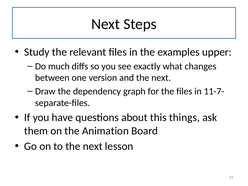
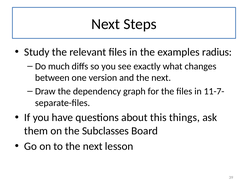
upper: upper -> radius (217, 52)
Animation: Animation -> Subclasses (105, 131)
